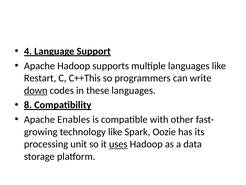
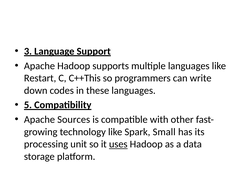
4: 4 -> 3 (28, 51)
down underline: present -> none (36, 90)
8: 8 -> 5 (28, 105)
Enables: Enables -> Sources (74, 119)
Oozie: Oozie -> Small (164, 132)
